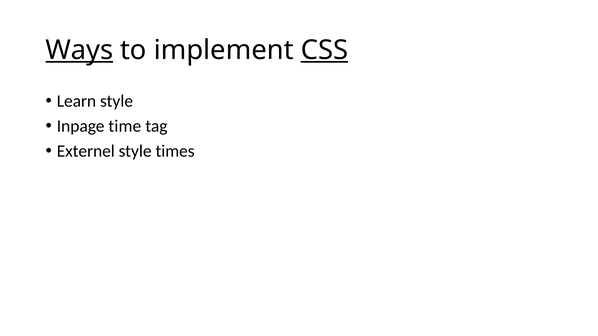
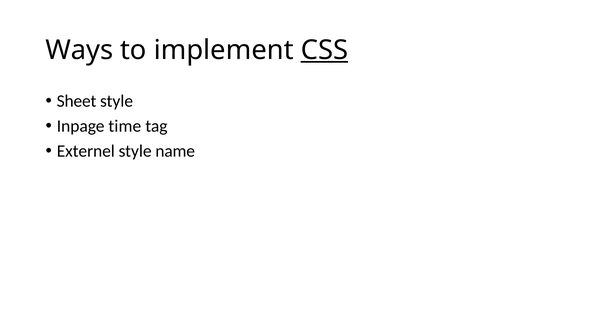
Ways underline: present -> none (79, 50)
Learn: Learn -> Sheet (77, 101)
times: times -> name (175, 151)
